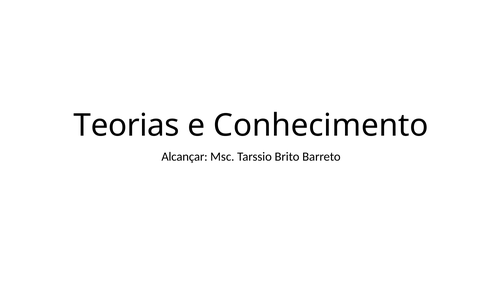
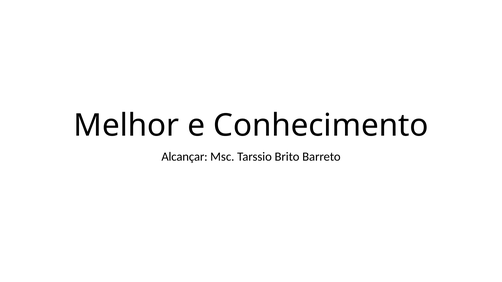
Teorias: Teorias -> Melhor (126, 125)
